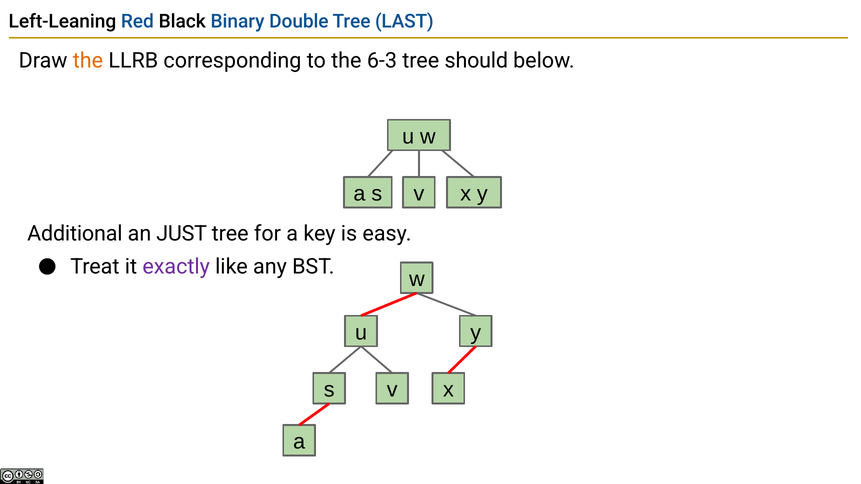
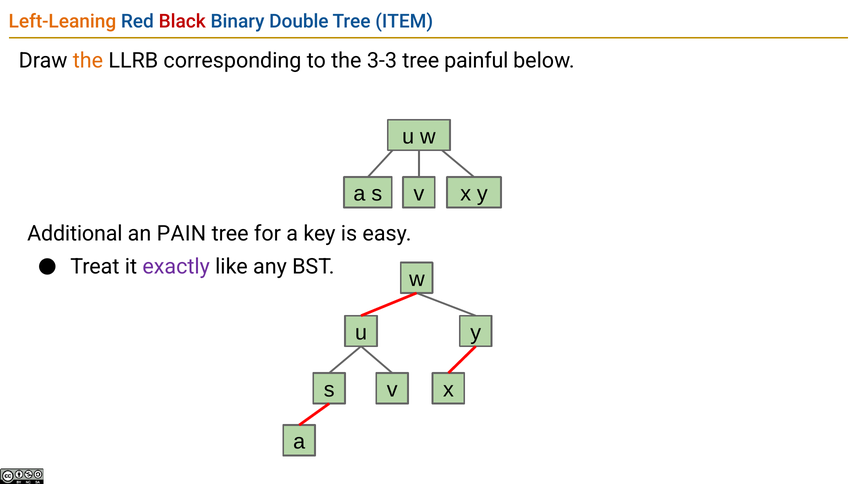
Left-Leaning colour: black -> orange (62, 21)
Black colour: black -> red (182, 21)
LAST: LAST -> ITEM (404, 21)
6-3: 6-3 -> 3-3 (382, 61)
should: should -> painful (476, 61)
JUST: JUST -> PAIN (181, 234)
